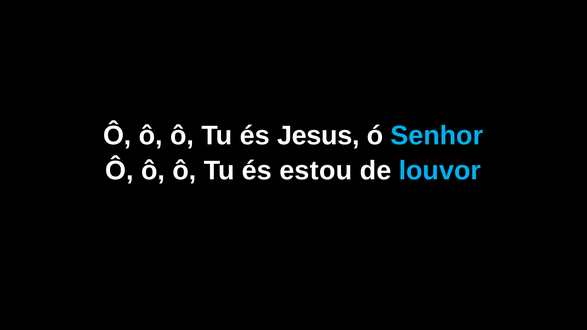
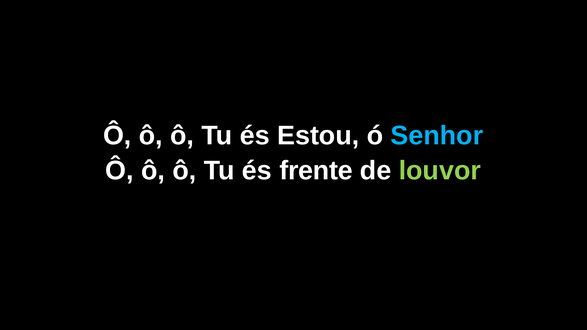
Jesus: Jesus -> Estou (318, 136)
estou: estou -> frente (316, 171)
louvor colour: light blue -> light green (440, 171)
